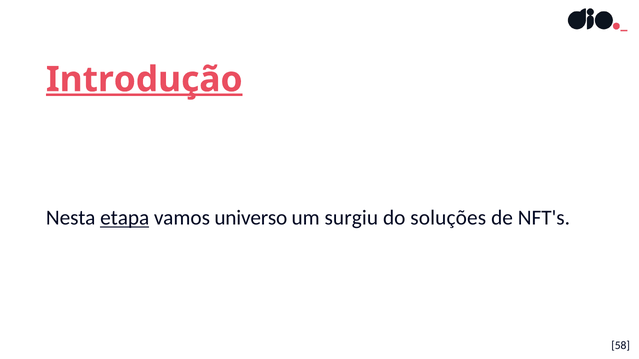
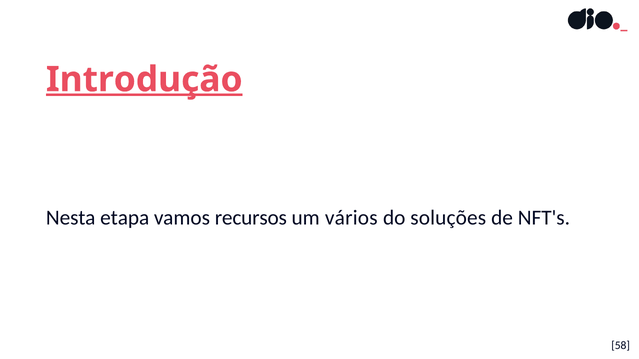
etapa underline: present -> none (125, 218)
universo: universo -> recursos (251, 218)
surgiu: surgiu -> vários (351, 218)
